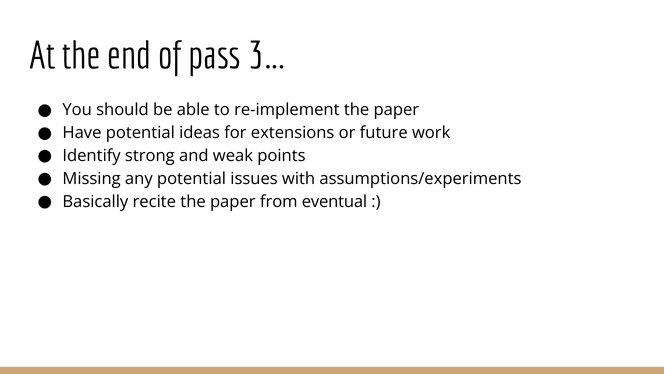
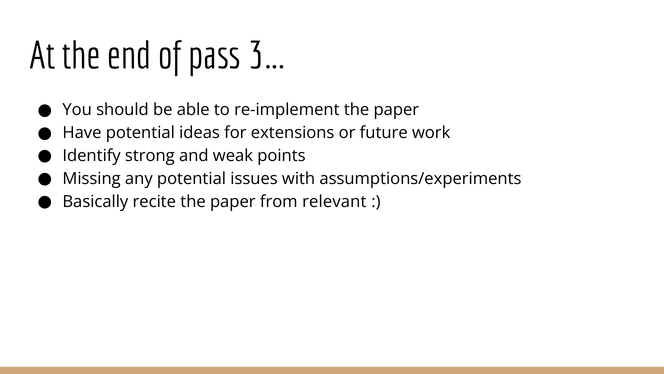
eventual: eventual -> relevant (334, 201)
